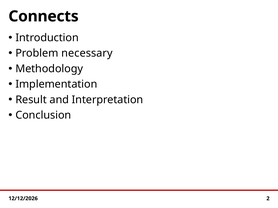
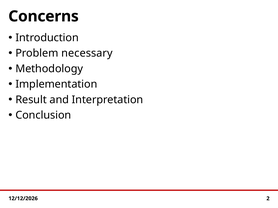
Connects: Connects -> Concerns (44, 16)
